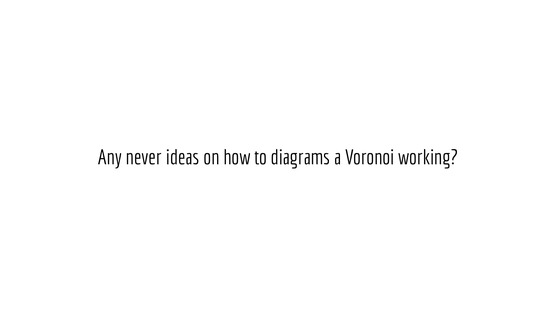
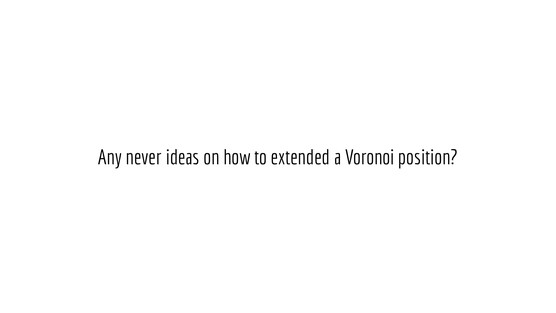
diagrams: diagrams -> extended (300, 157)
working: working -> position (428, 157)
